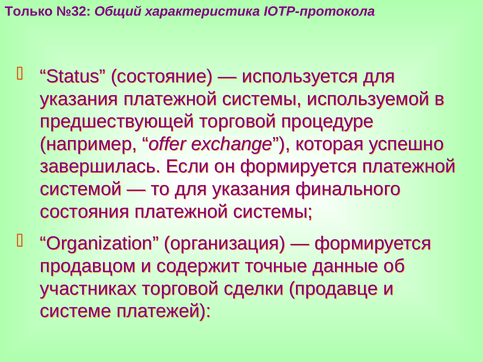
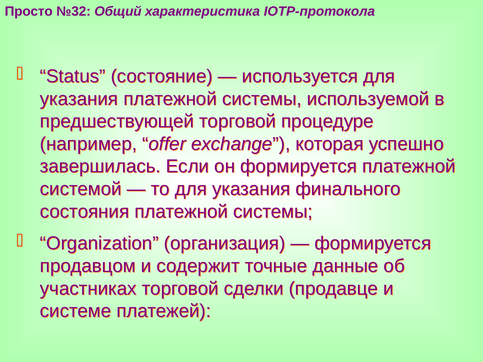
Только: Только -> Просто (29, 11)
